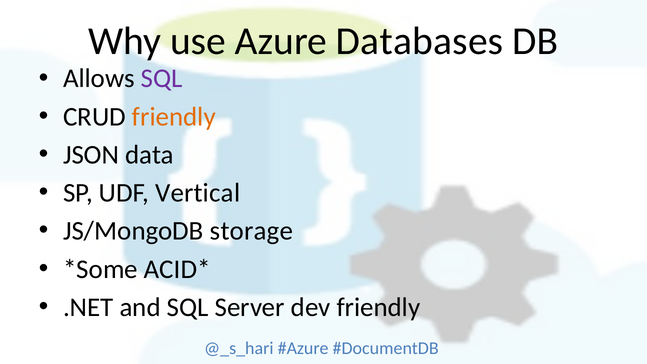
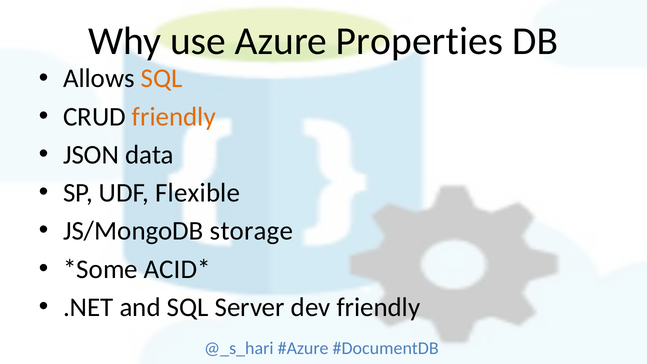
Databases: Databases -> Properties (420, 41)
SQL colour: purple -> orange (162, 79)
Vertical: Vertical -> Flexible (198, 193)
